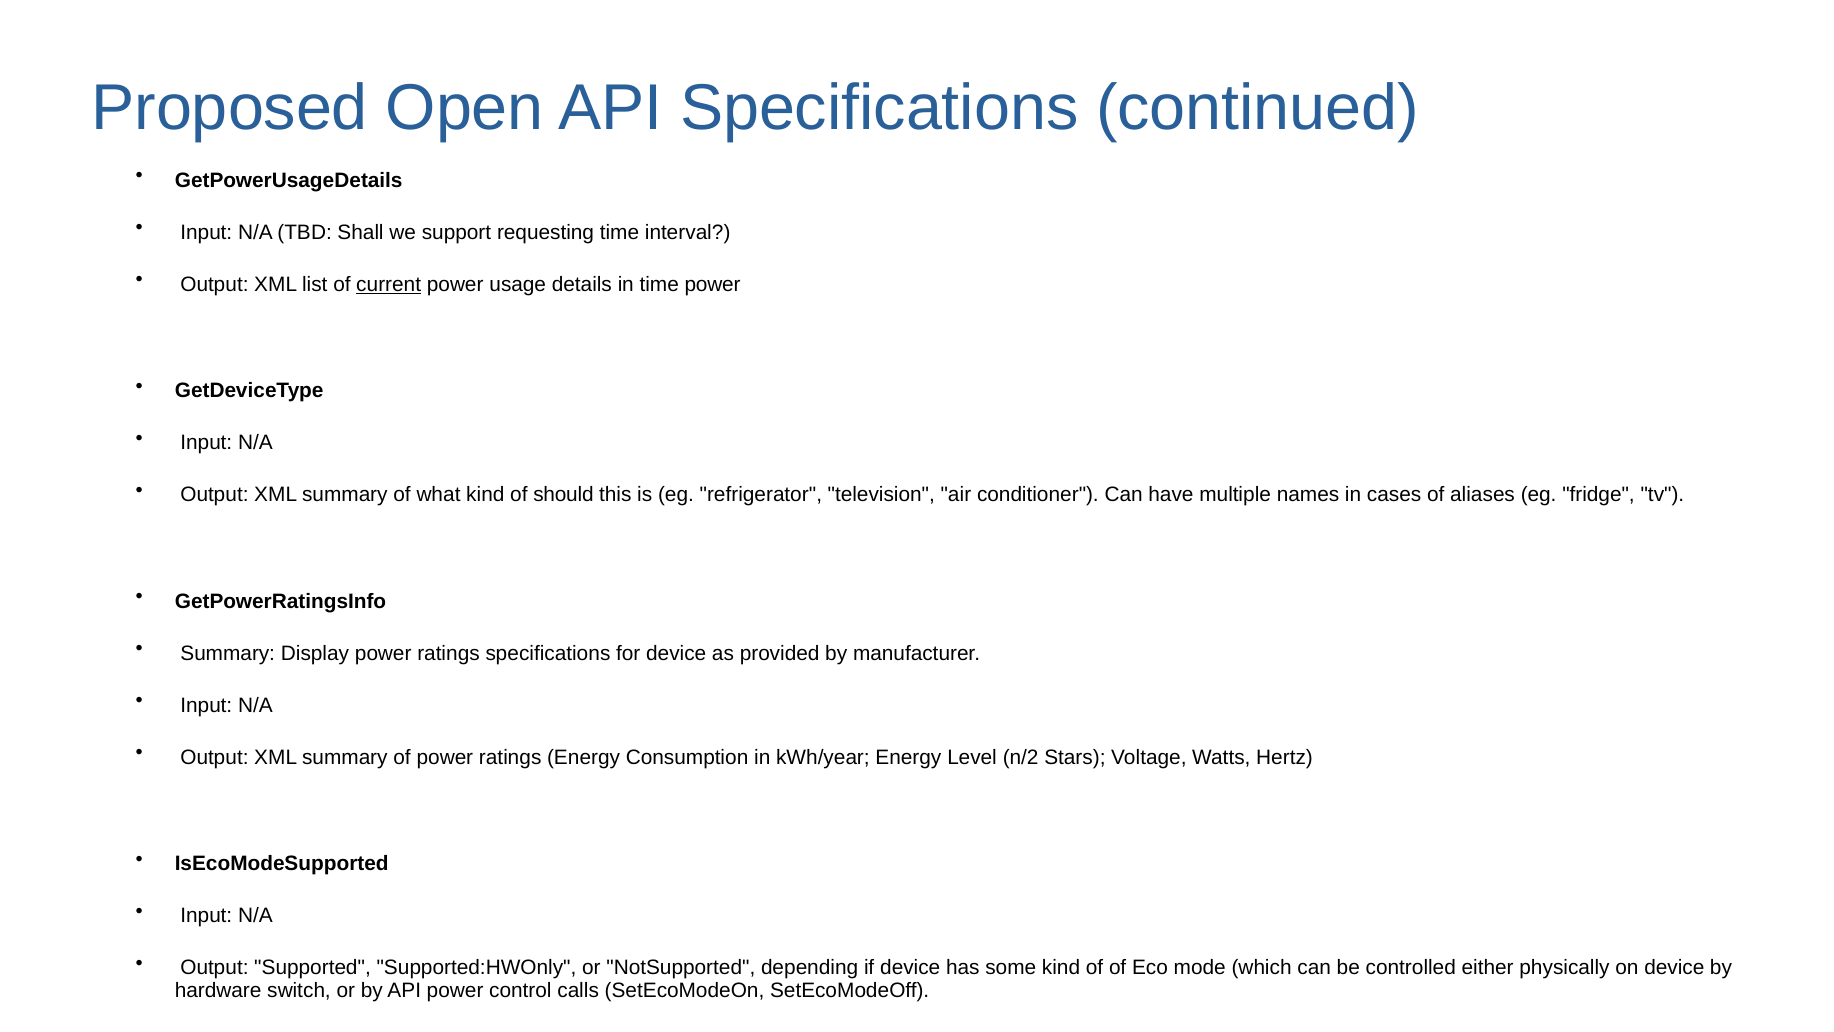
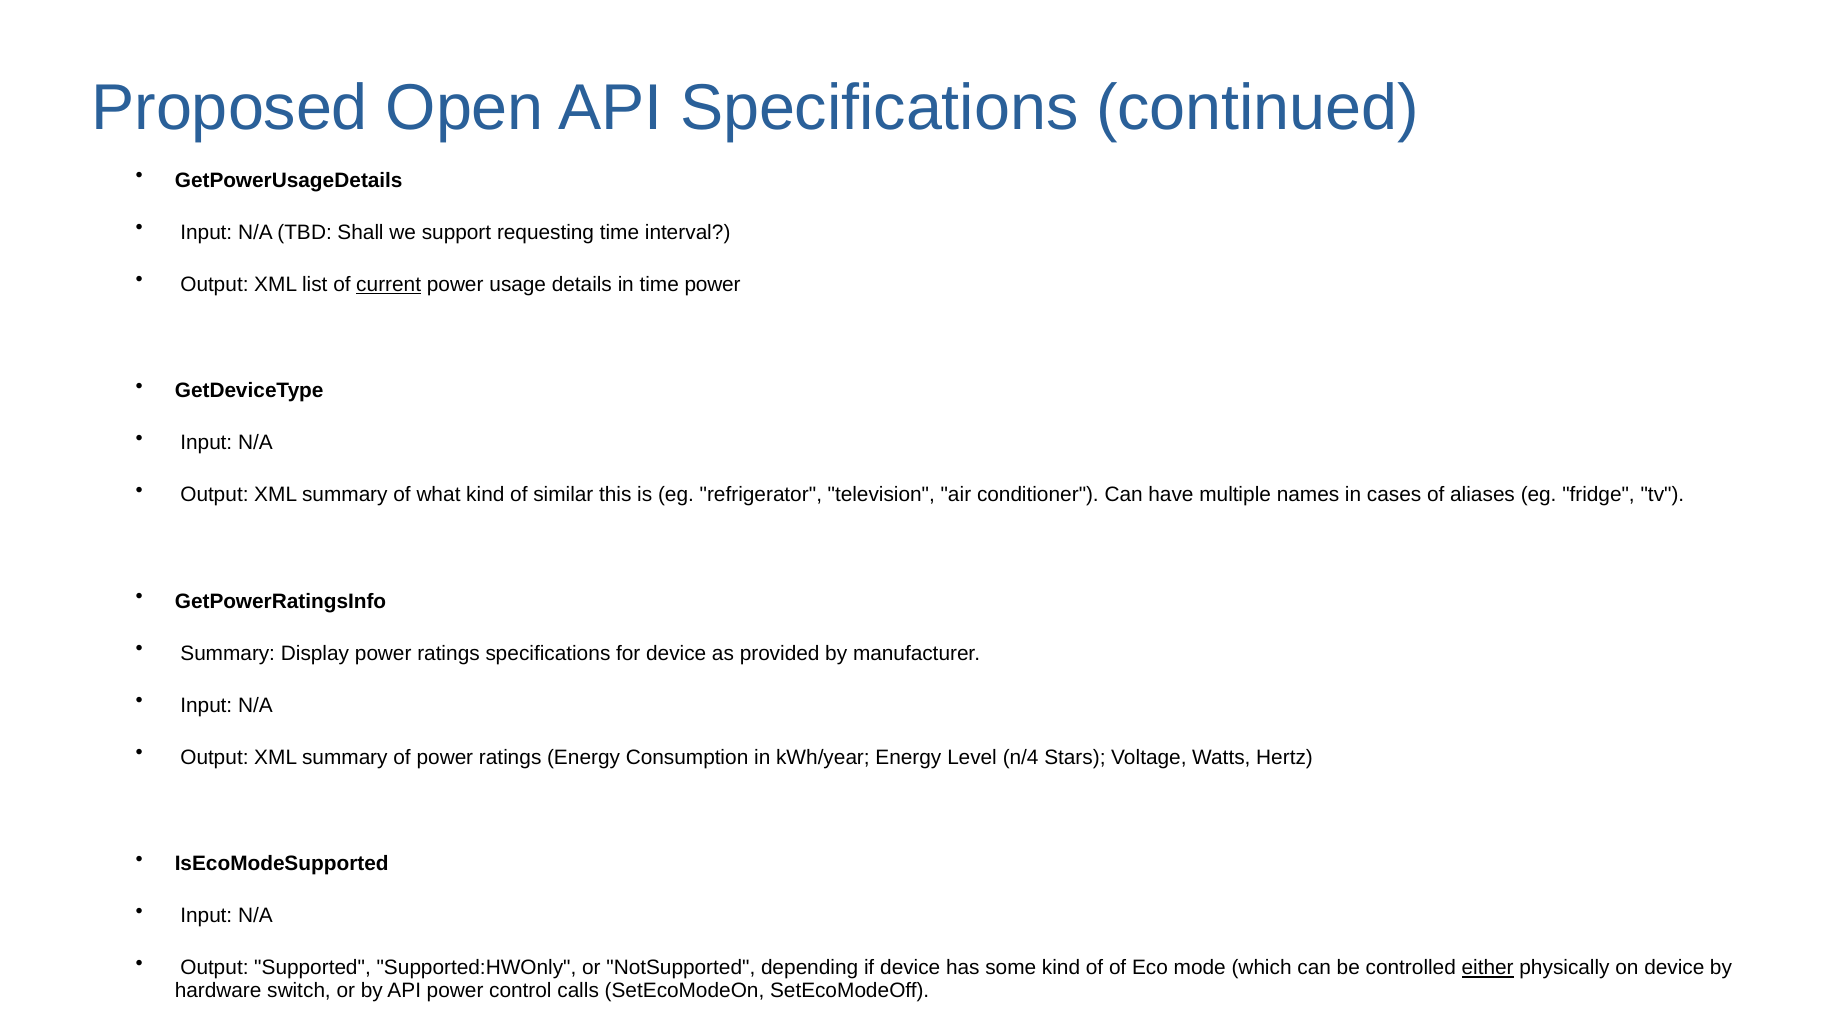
should: should -> similar (563, 495)
n/2: n/2 -> n/4 (1021, 757)
either underline: none -> present (1488, 968)
